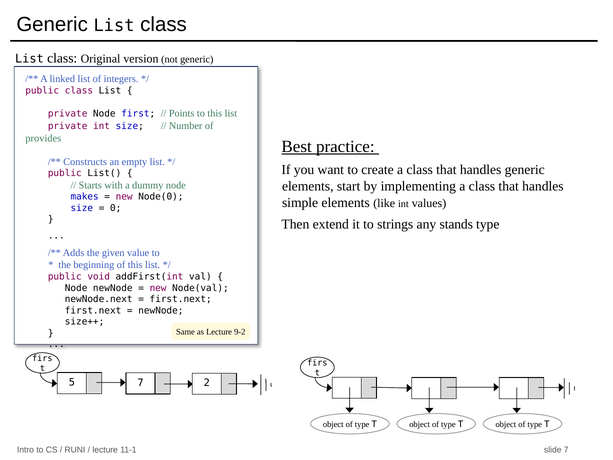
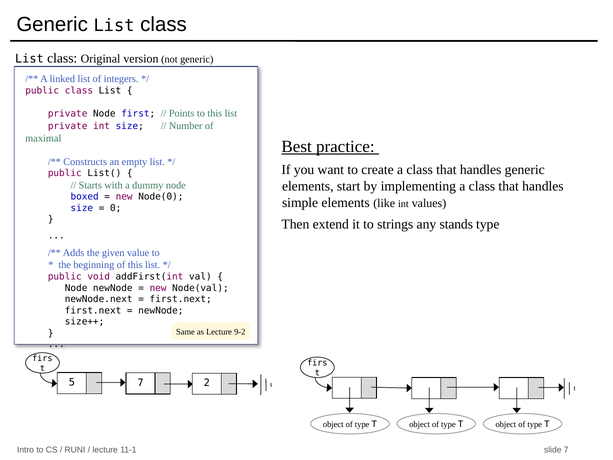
provides: provides -> maximal (43, 138)
makes: makes -> boxed (85, 197)
